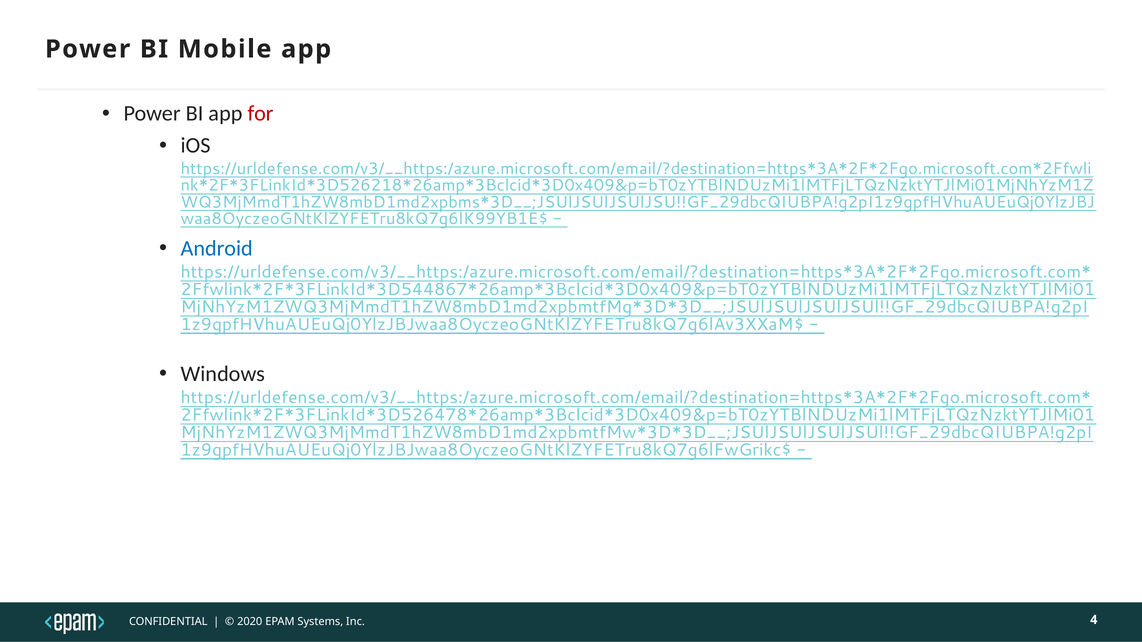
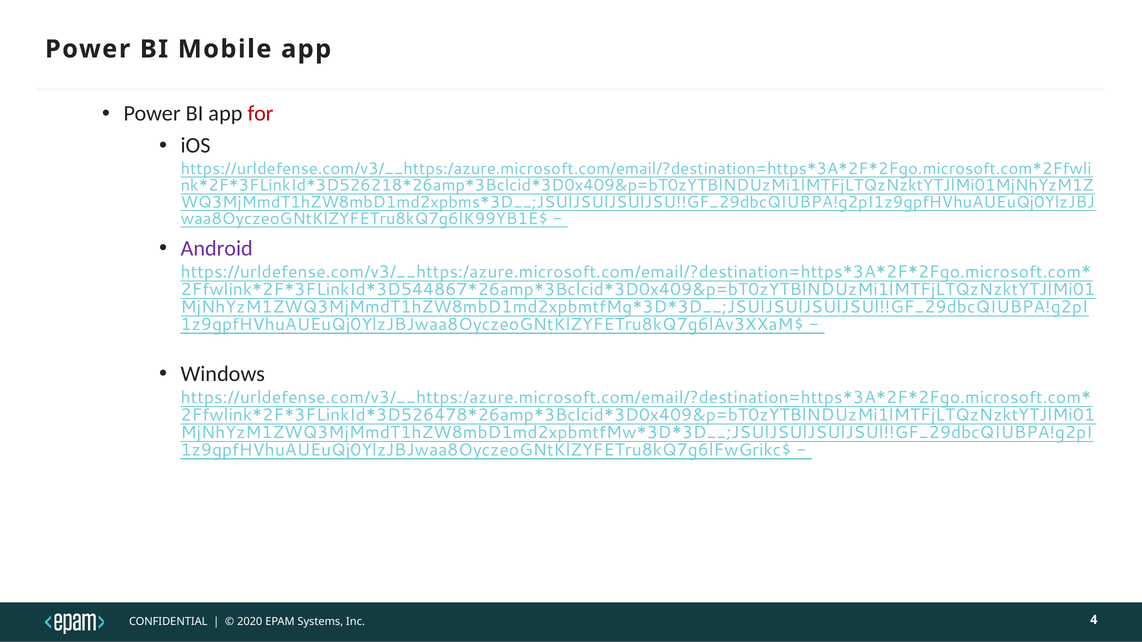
Android colour: blue -> purple (217, 249)
